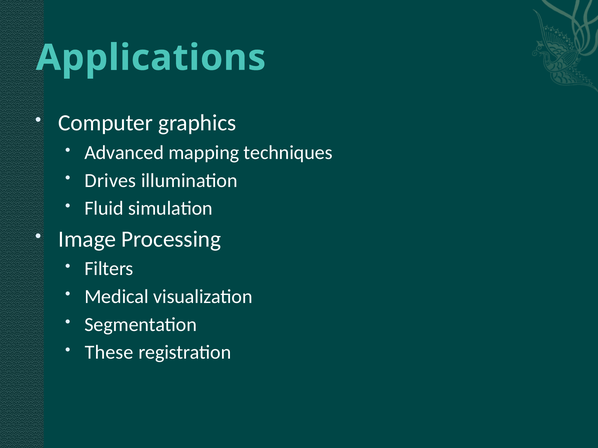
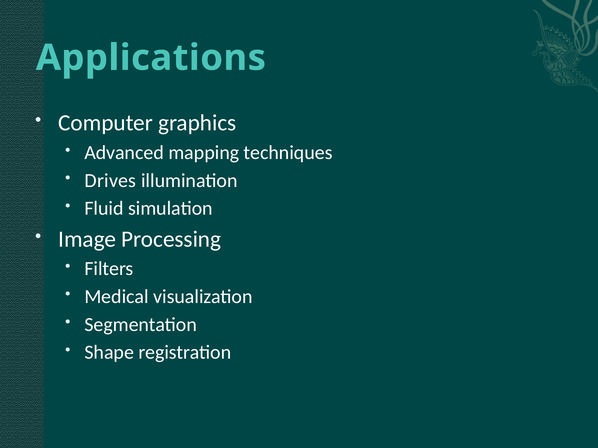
These: These -> Shape (109, 353)
